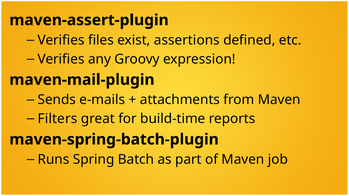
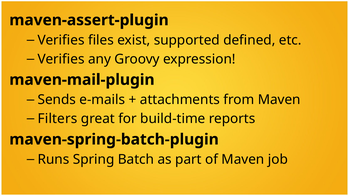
assertions: assertions -> supported (187, 40)
